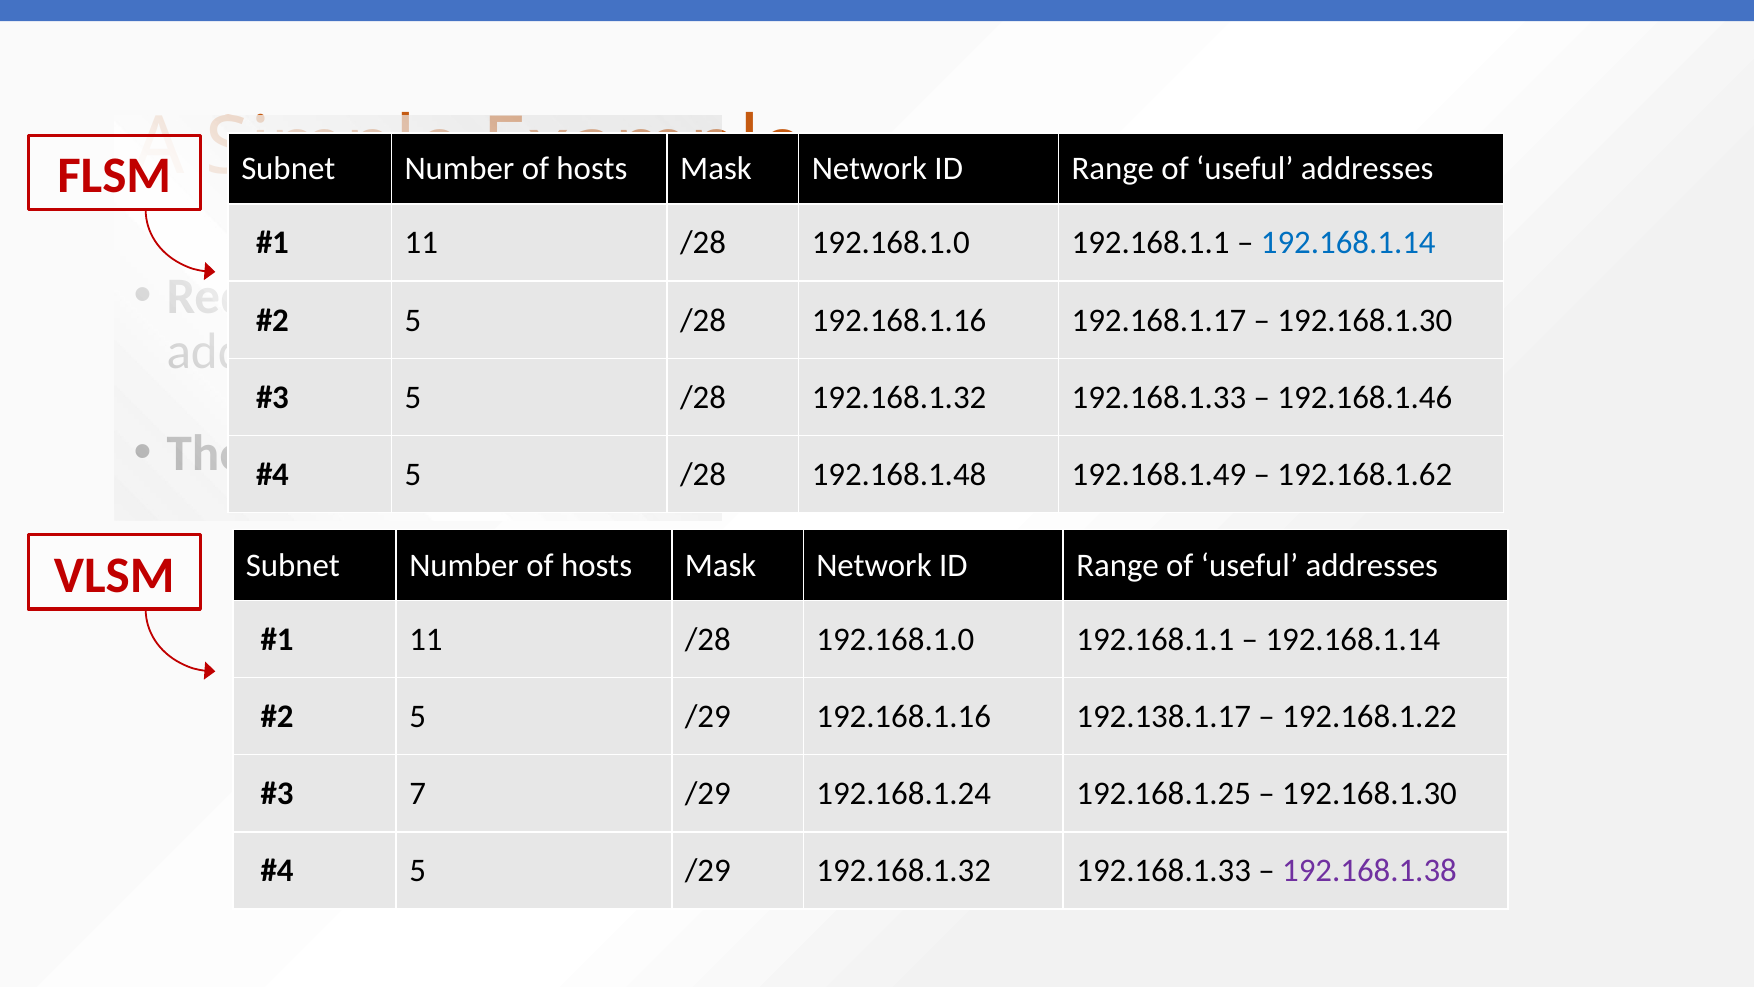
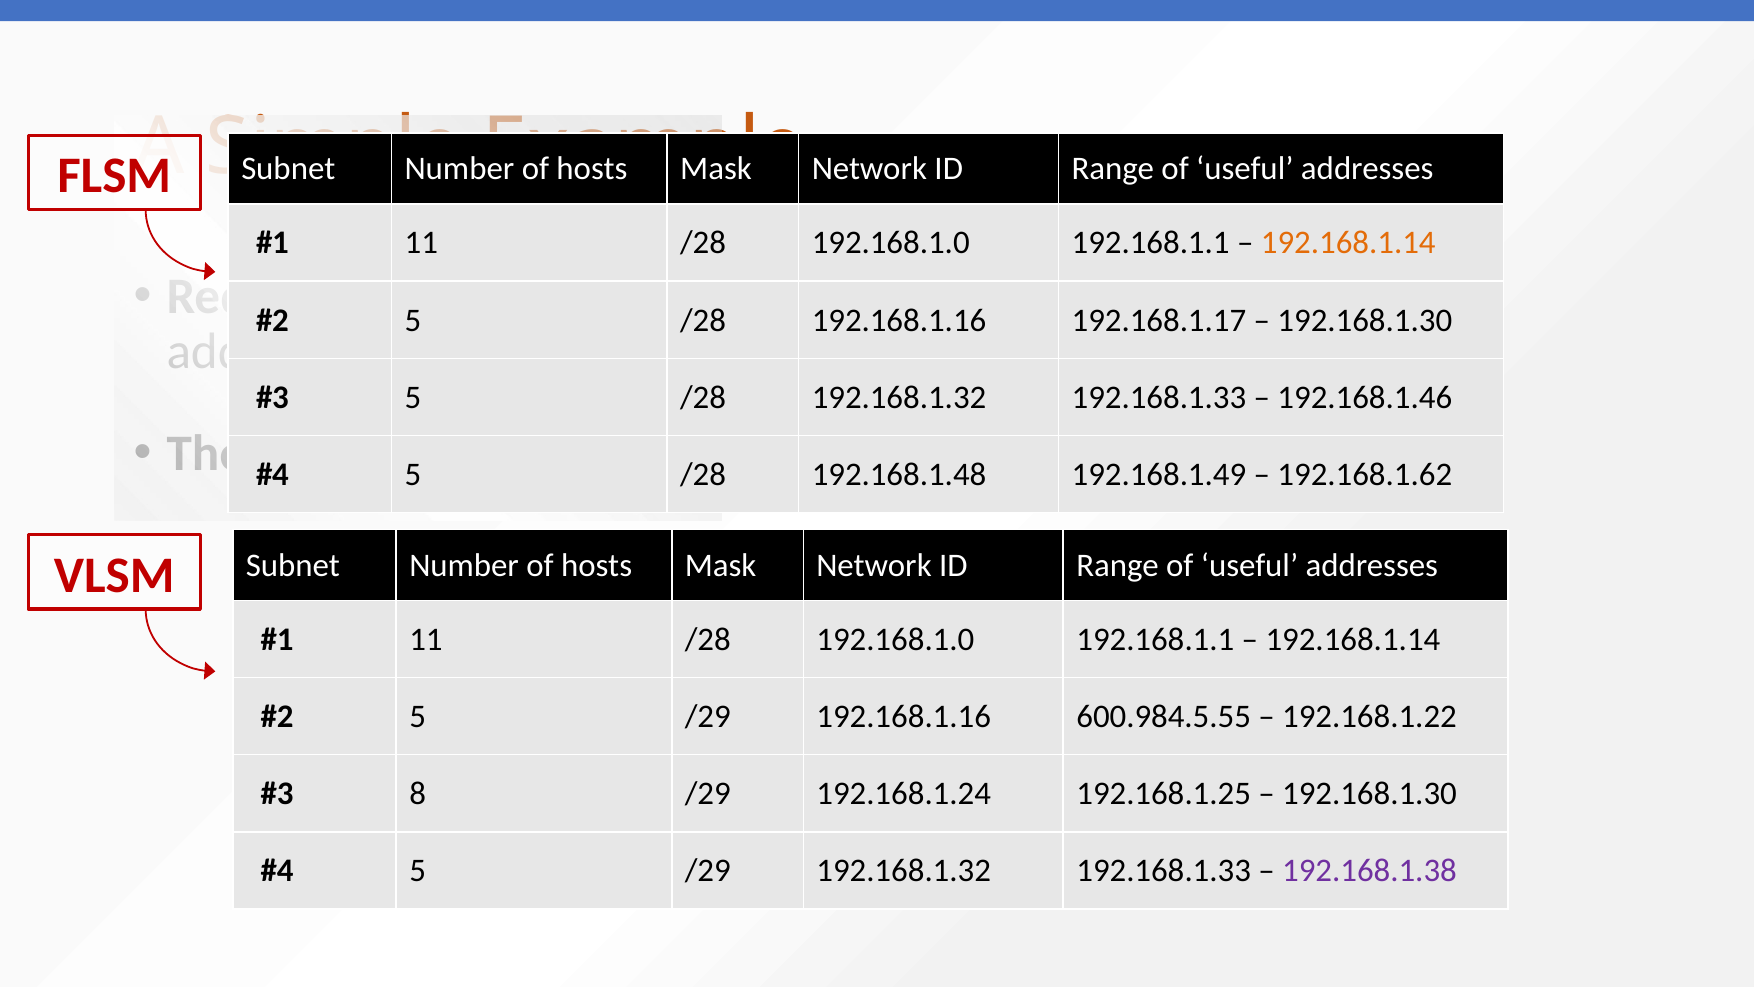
192.168.1.14 colour: blue -> orange (1348, 243)
192.138.1.17: 192.138.1.17 -> 600.984.5.55 (1164, 716)
7: 7 -> 8 (418, 793)
